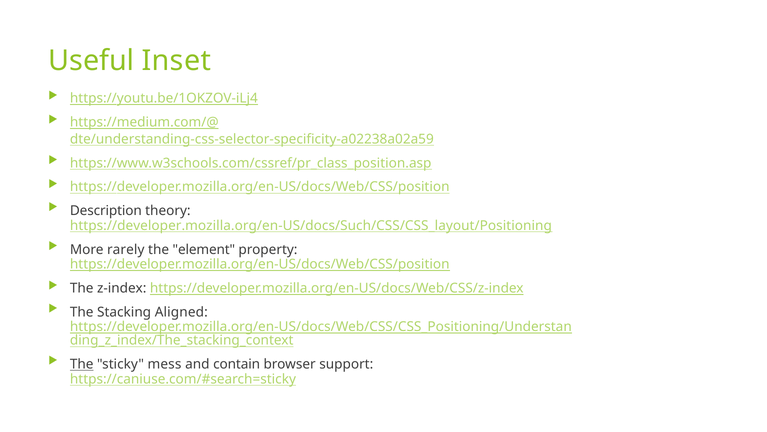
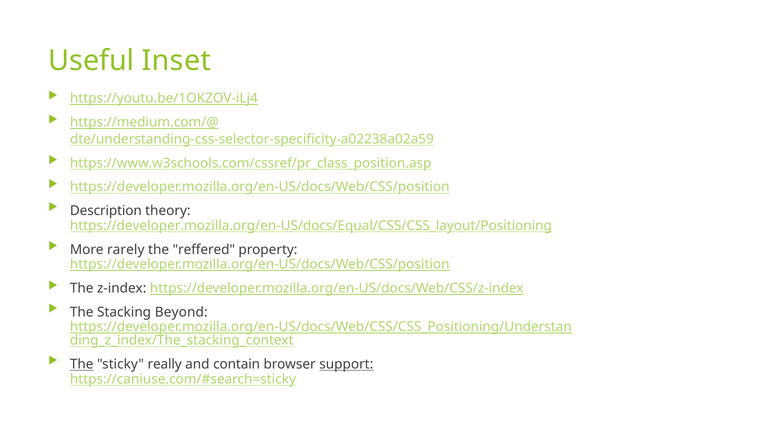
https://developer.mozilla.org/en-US/docs/Such/CSS/CSS_layout/Positioning: https://developer.mozilla.org/en-US/docs/Such/CSS/CSS_layout/Positioning -> https://developer.mozilla.org/en-US/docs/Equal/CSS/CSS_layout/Positioning (311, 225)
element: element -> reffered (204, 249)
Aligned: Aligned -> Beyond (181, 312)
mess: mess -> really (165, 364)
support underline: none -> present (346, 364)
